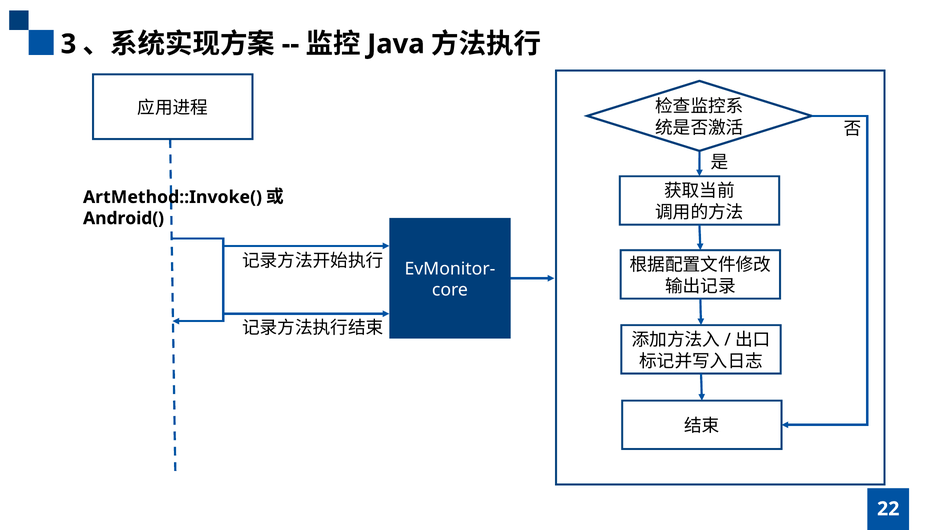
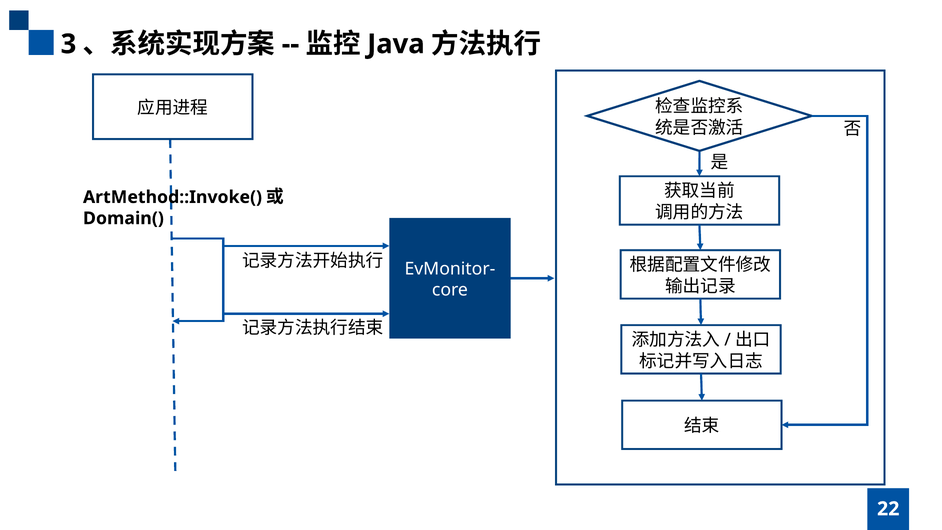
Android(: Android( -> Domain( (123, 218)
